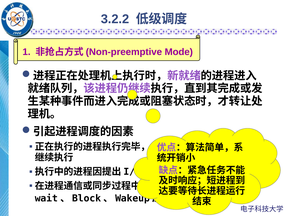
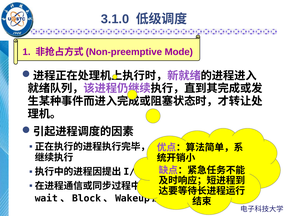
3.2.2: 3.2.2 -> 3.1.0 (115, 19)
